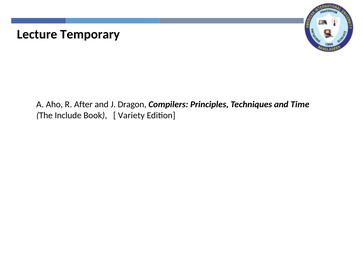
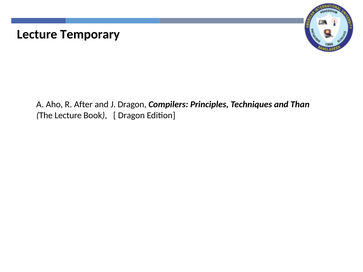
Time: Time -> Than (300, 105)
The Include: Include -> Lecture (68, 115)
Variety: Variety -> Dragon (131, 115)
